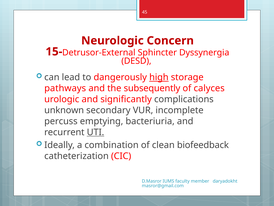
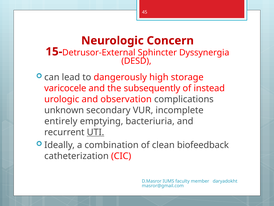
high underline: present -> none (159, 77)
pathways: pathways -> varicocele (65, 88)
calyces: calyces -> instead (209, 88)
significantly: significantly -> observation (126, 99)
percuss: percuss -> entirely (61, 121)
